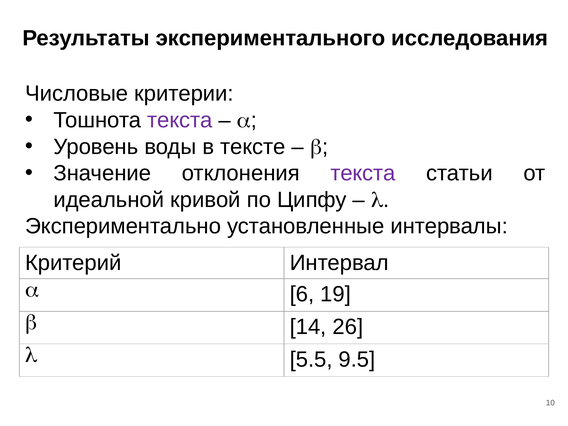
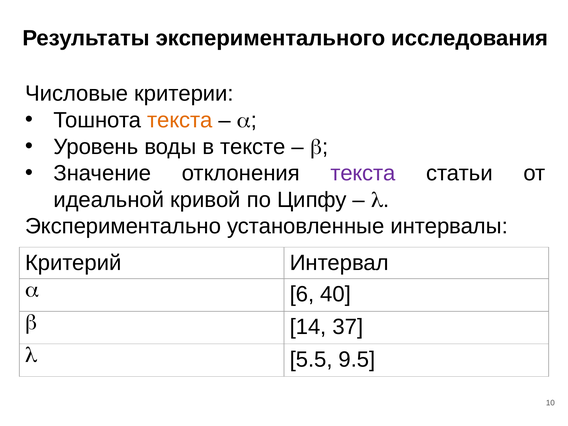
текста colour: purple -> orange (180, 120)
19: 19 -> 40 (336, 294)
26: 26 -> 37 (348, 327)
